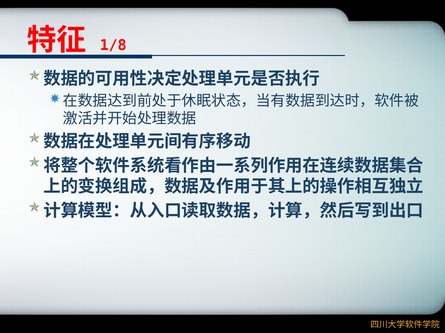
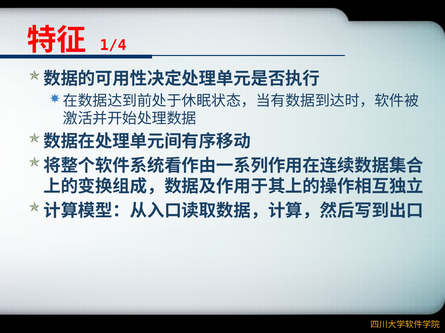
1/8: 1/8 -> 1/4 (113, 45)
